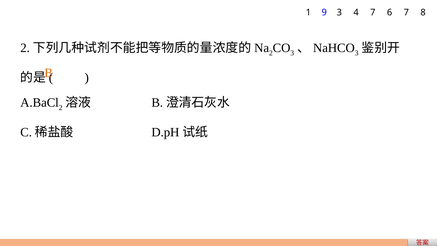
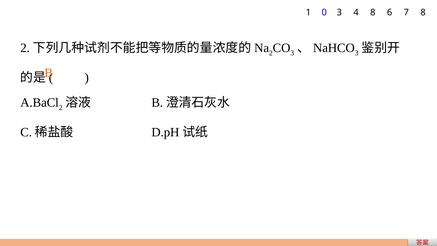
9: 9 -> 0 (324, 12)
4 7: 7 -> 8 (373, 12)
